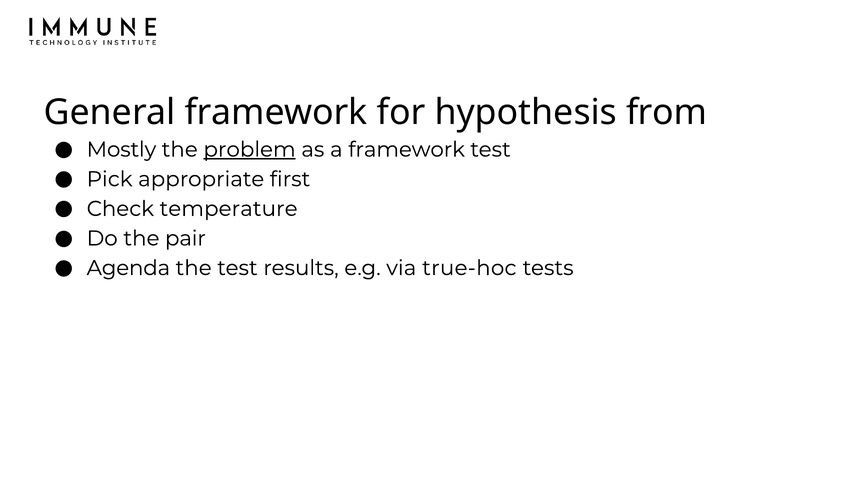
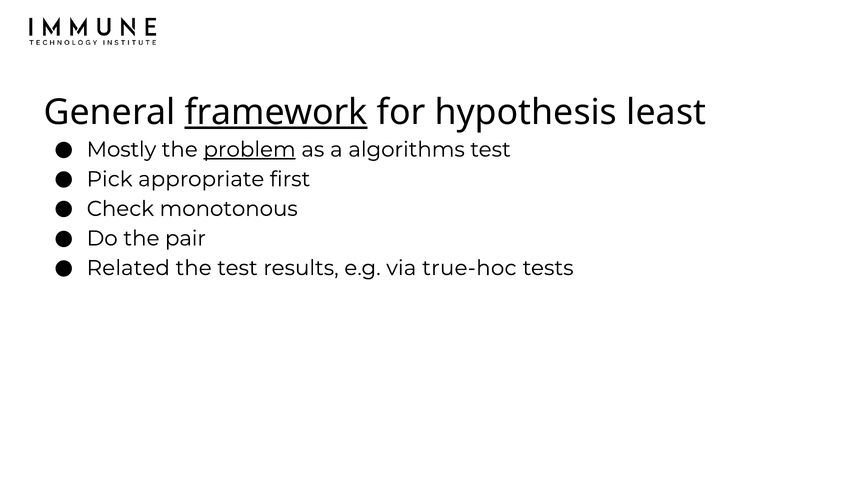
framework underline: none -> present (276, 112)
from: from -> least (666, 112)
a framework: framework -> algorithms (407, 149)
temperature: temperature -> monotonous (229, 209)
Agenda: Agenda -> Related (128, 268)
